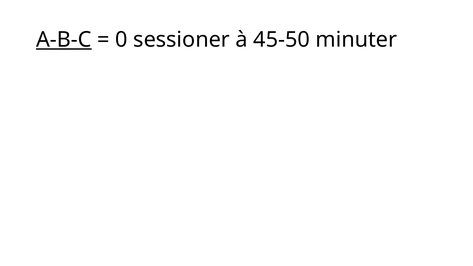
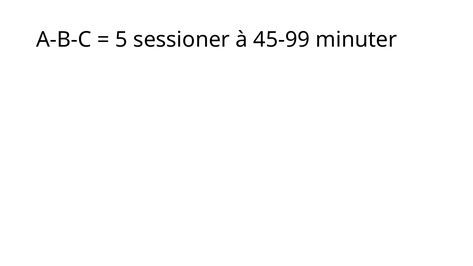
A-B-C underline: present -> none (64, 40)
0: 0 -> 5 (121, 40)
45-50: 45-50 -> 45-99 (282, 40)
